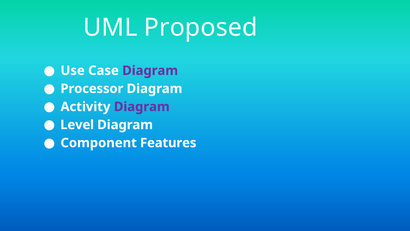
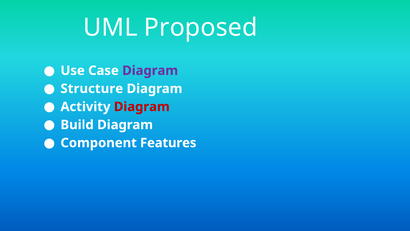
Processor: Processor -> Structure (92, 89)
Diagram colour: purple -> red (142, 107)
Level: Level -> Build (77, 125)
